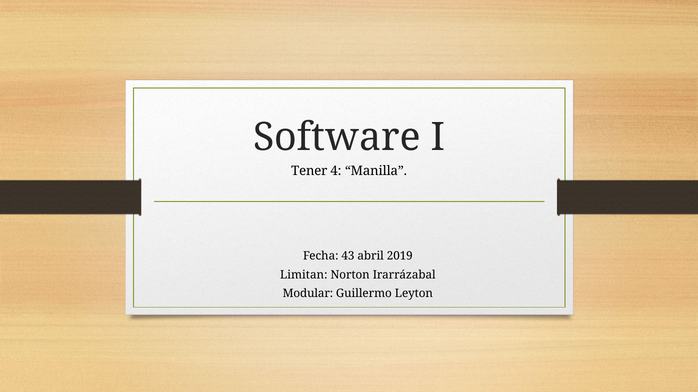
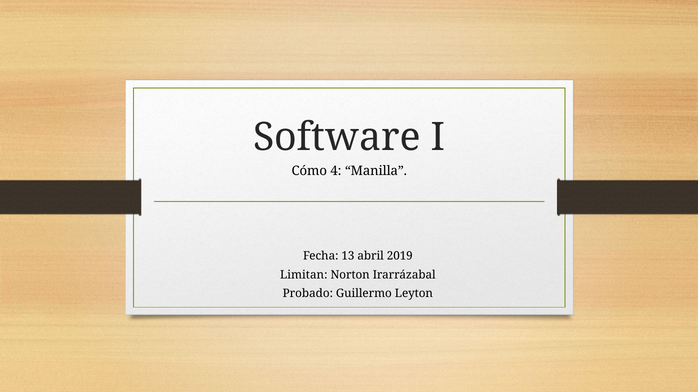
Tener: Tener -> Cómo (309, 171)
43: 43 -> 13 (348, 256)
Modular: Modular -> Probado (308, 294)
